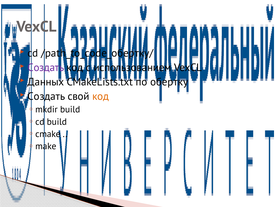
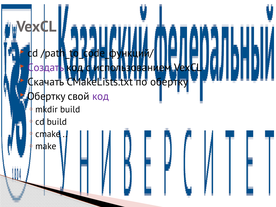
/path_to_code_обертку/: /path_to_code_обертку/ -> /path_to_code_функций/ (97, 53)
Данных: Данных -> Скачать (46, 82)
Создать: Создать -> Обертку (46, 96)
код colour: orange -> purple (101, 96)
